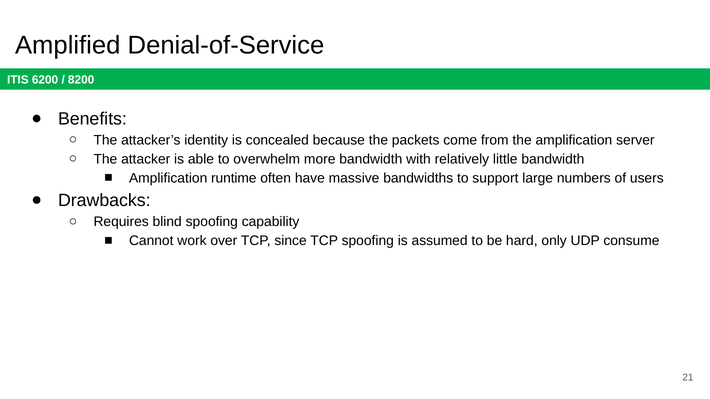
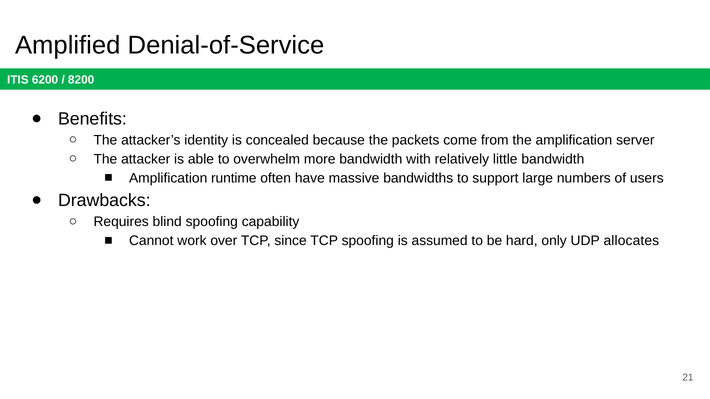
consume: consume -> allocates (631, 241)
